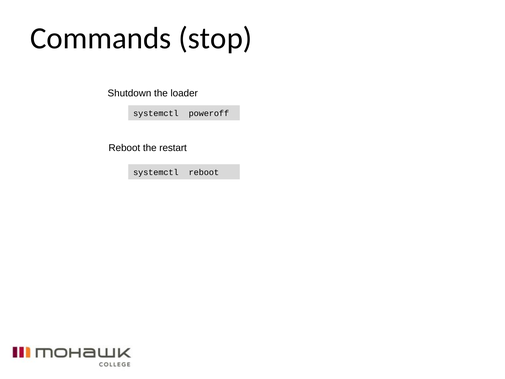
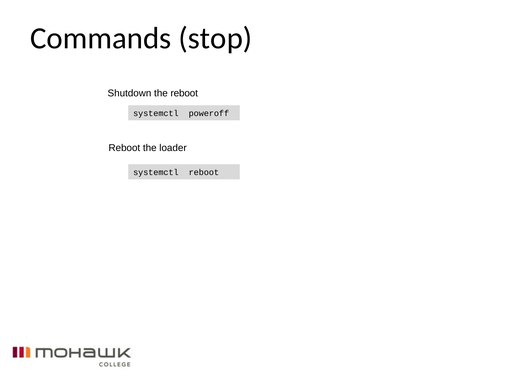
the loader: loader -> reboot (184, 93)
restart: restart -> loader (173, 148)
